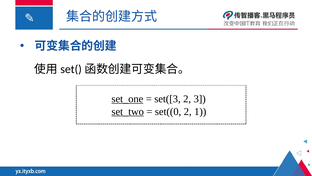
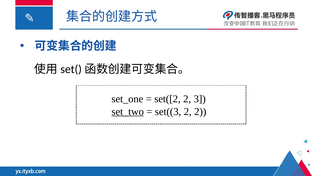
set_one underline: present -> none (127, 99)
set([3: set([3 -> set([2 (167, 99)
set((0: set((0 -> set((3 (168, 111)
2 1: 1 -> 2 (200, 111)
